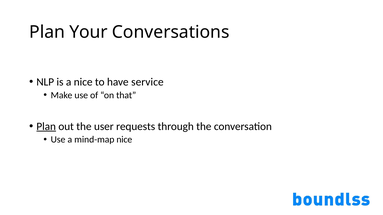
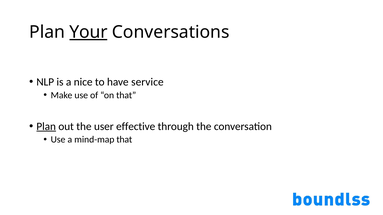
Your underline: none -> present (89, 32)
requests: requests -> effective (136, 127)
mind-map nice: nice -> that (124, 140)
